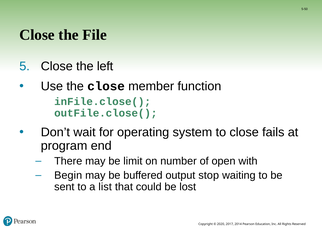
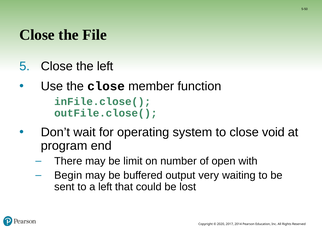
fails: fails -> void (273, 133)
stop: stop -> very (209, 176)
a list: list -> left (105, 187)
